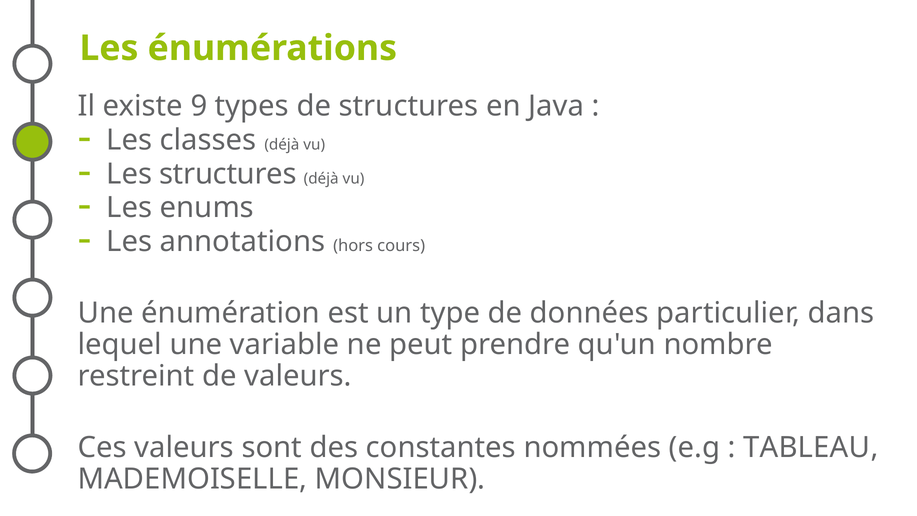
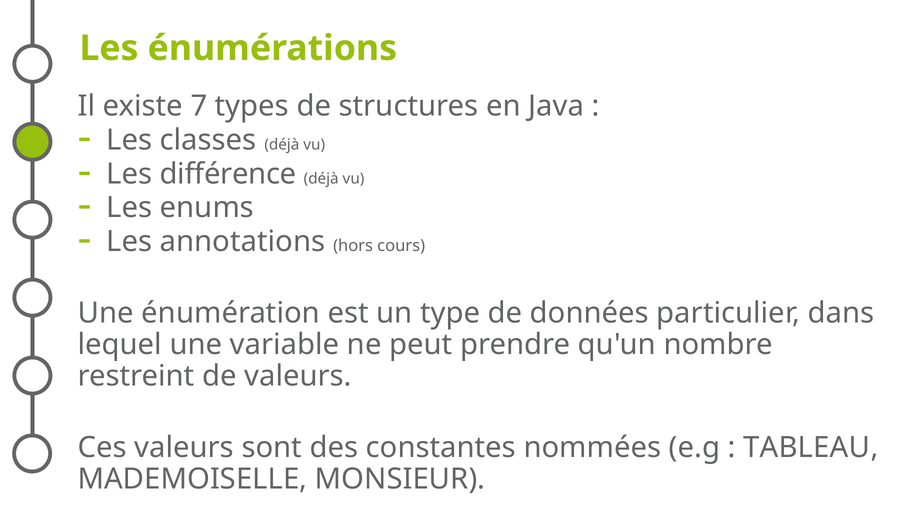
9: 9 -> 7 (199, 106)
Les structures: structures -> différence (228, 174)
